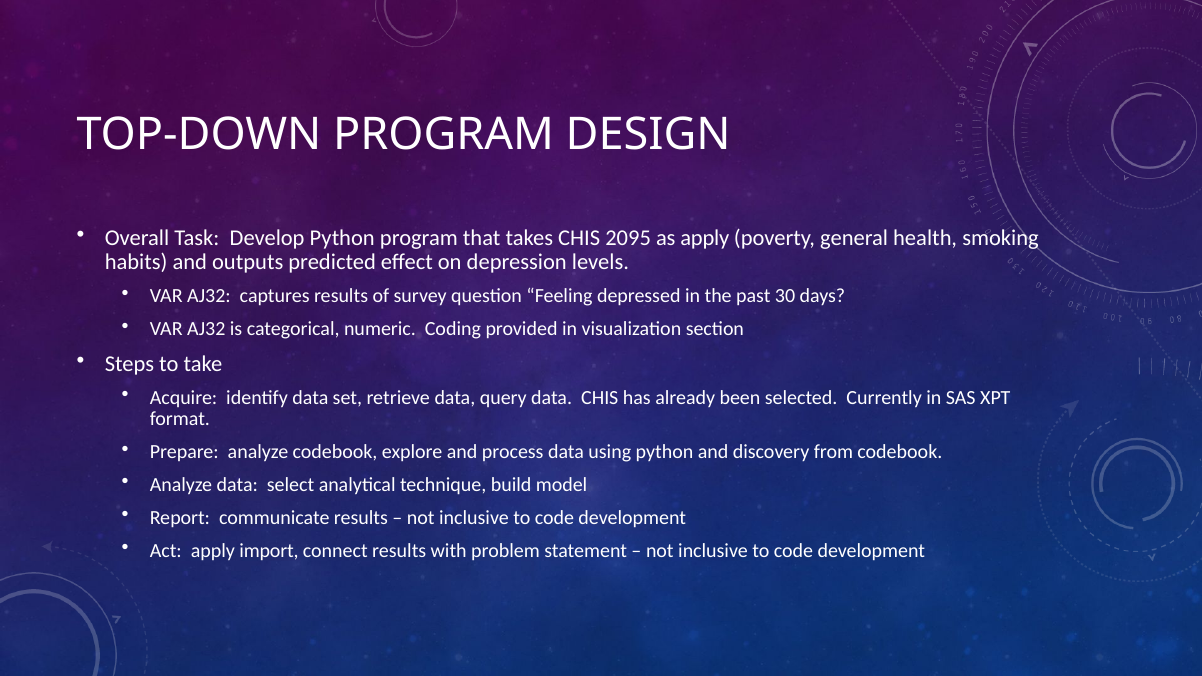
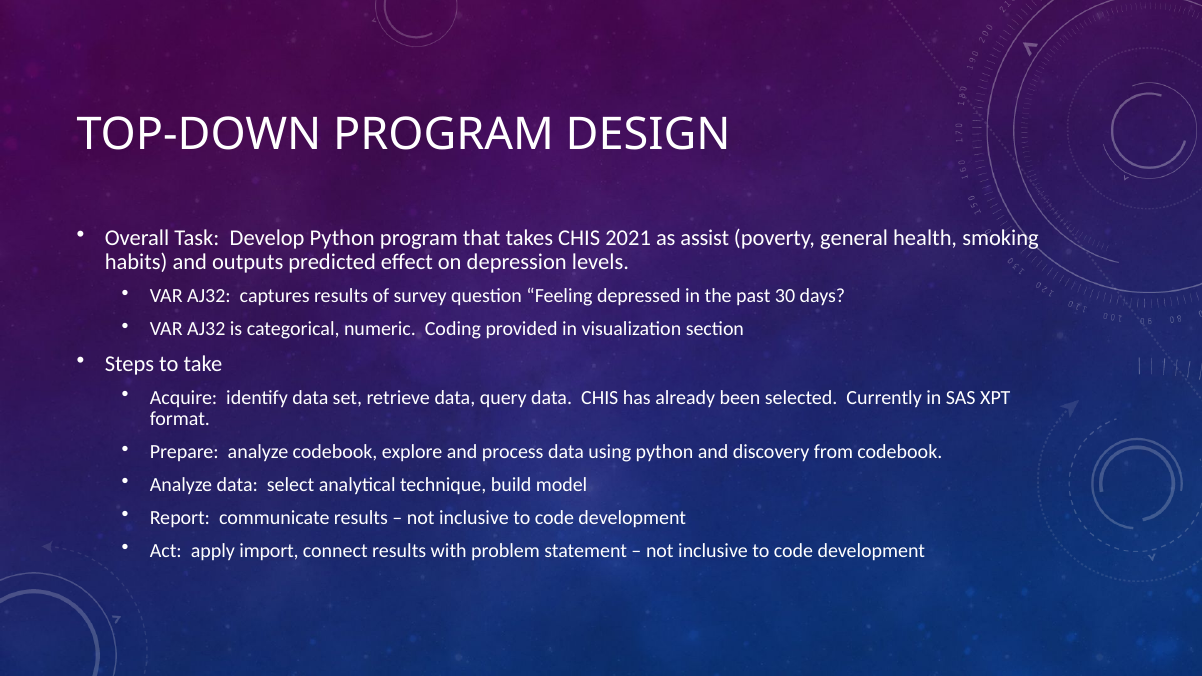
2095: 2095 -> 2021 (628, 238)
as apply: apply -> assist (705, 238)
